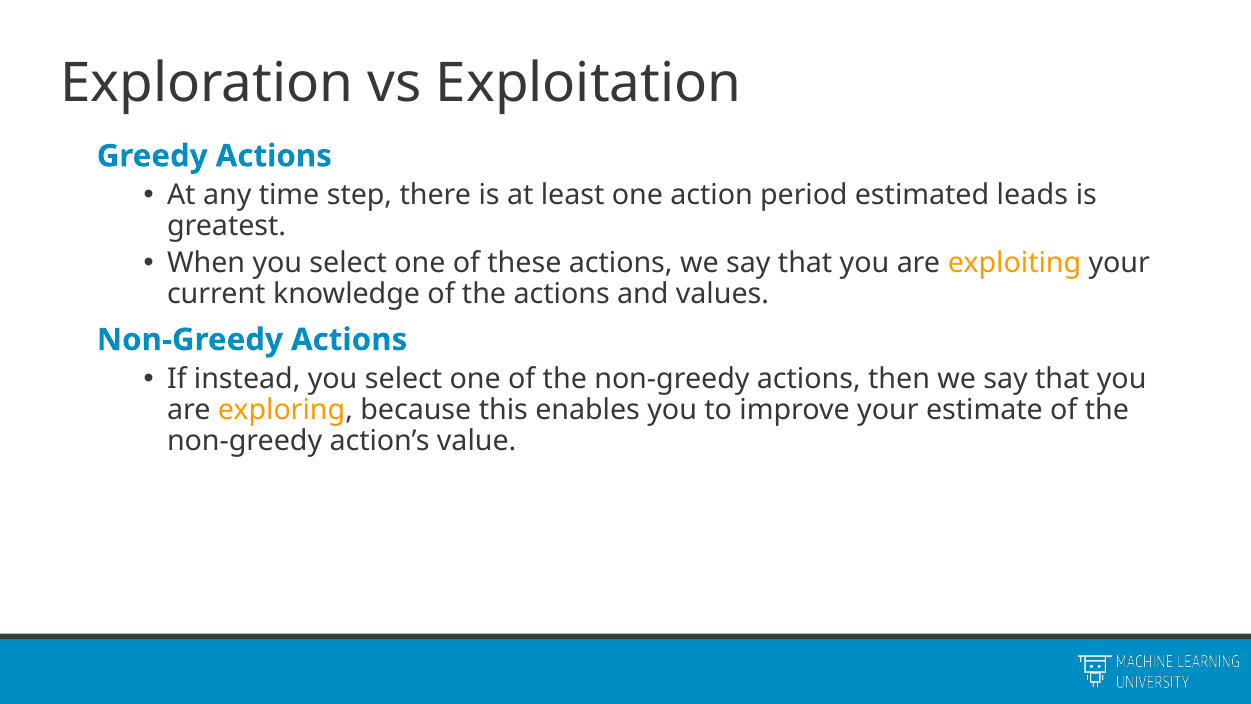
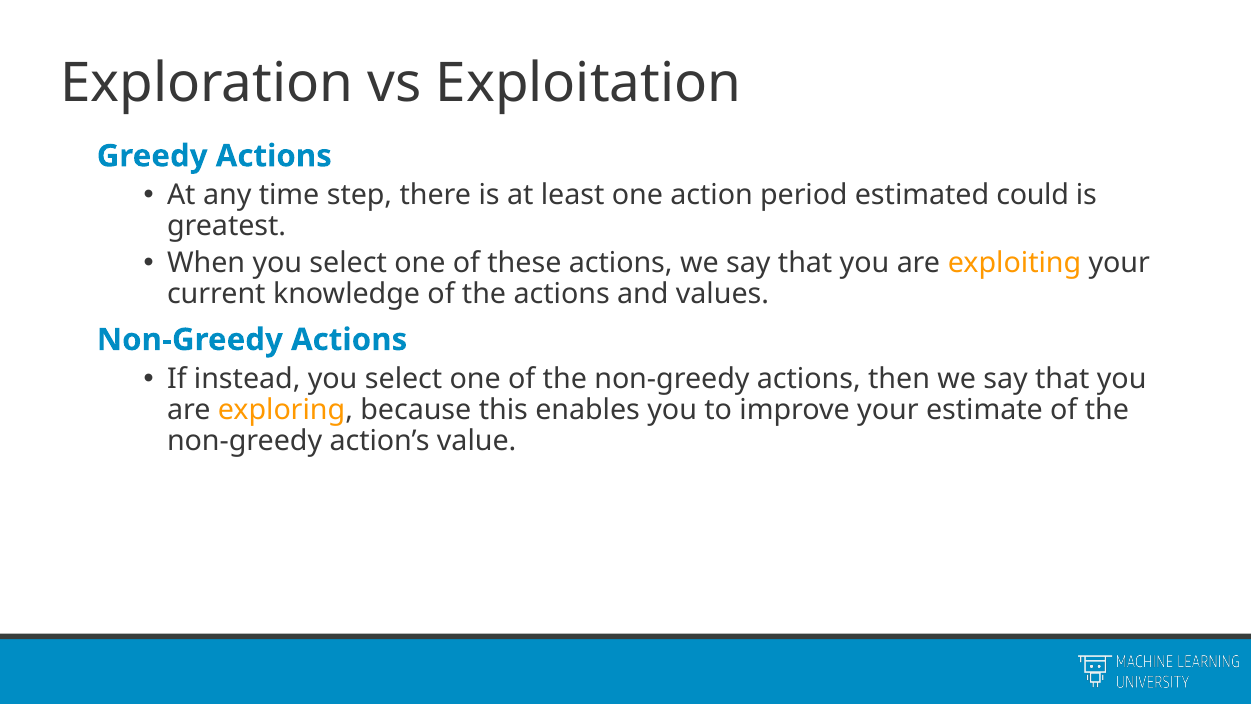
leads: leads -> could (1033, 195)
